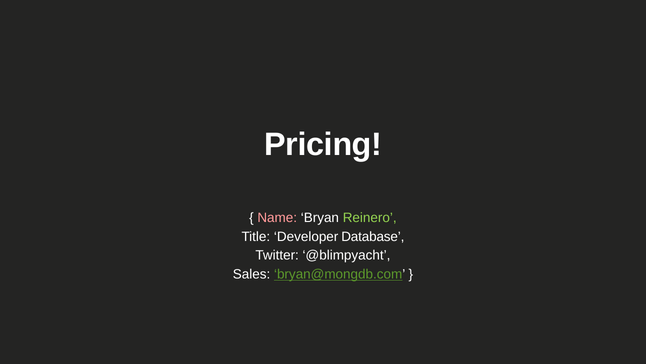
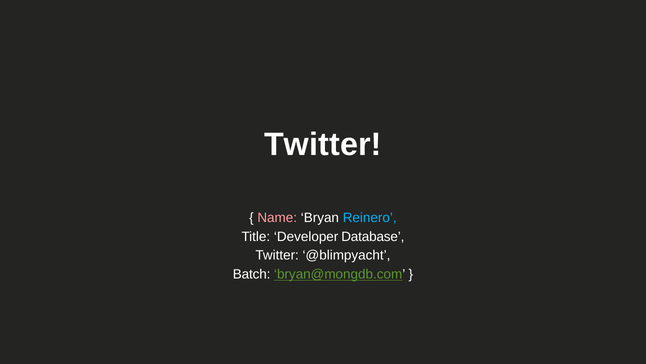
Pricing: Pricing -> Twitter (323, 144)
Reinero colour: light green -> light blue (370, 217)
Sales: Sales -> Batch (252, 274)
